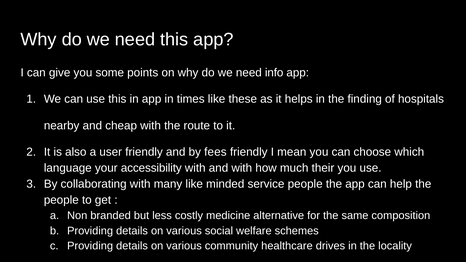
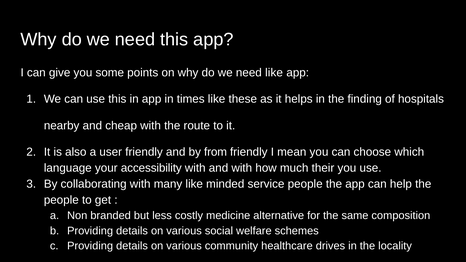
need info: info -> like (274, 73)
fees: fees -> from (216, 152)
